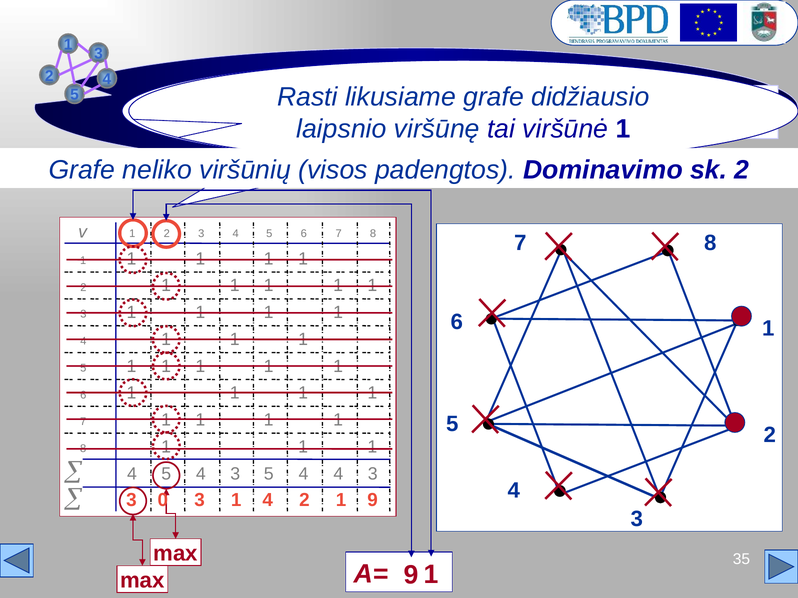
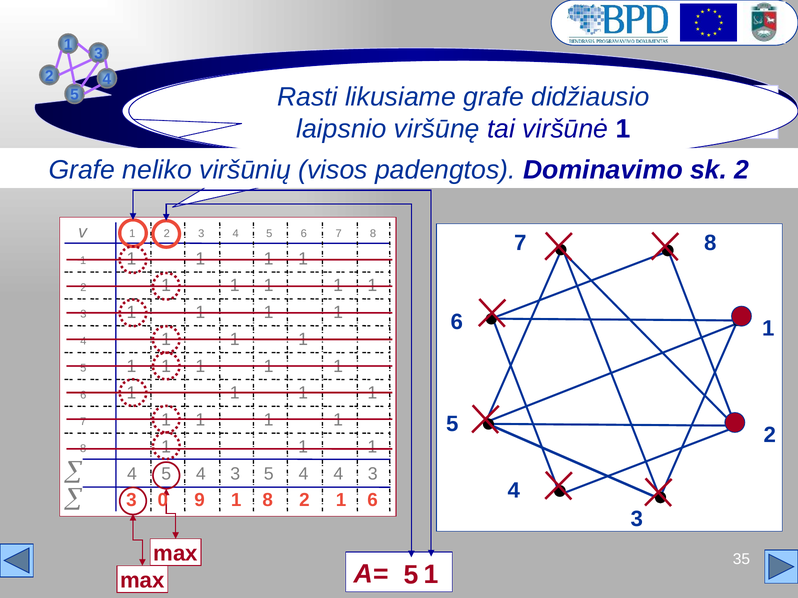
0 3: 3 -> 9 (200, 500)
4: 4 -> 8 (268, 500)
1 9: 9 -> 6 (373, 500)
A= 9: 9 -> 5 (411, 576)
